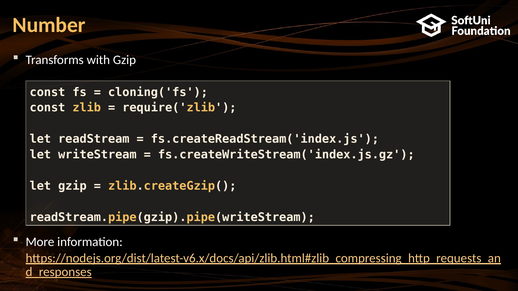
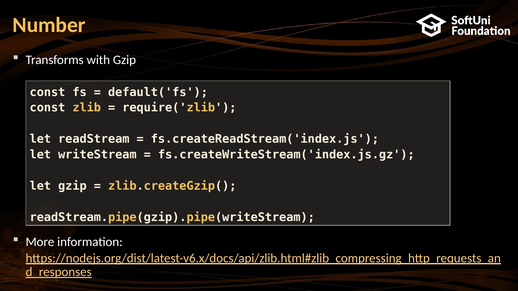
cloning('fs: cloning('fs -> default('fs (158, 92)
